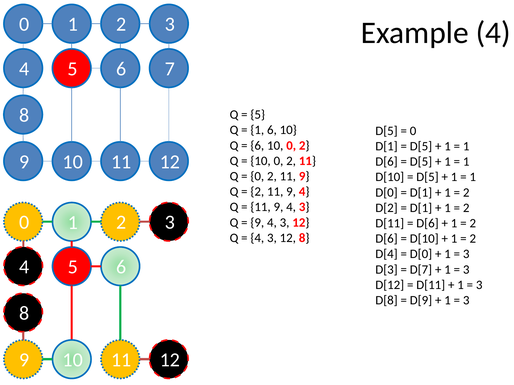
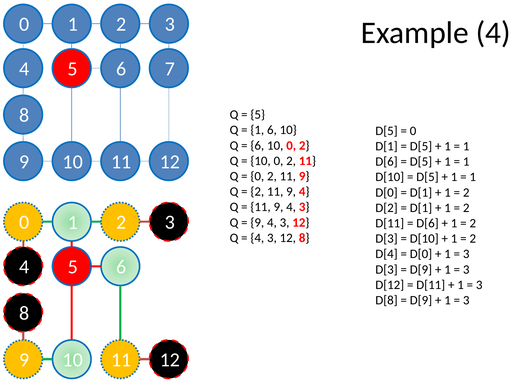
D[6: D[6 -> D[3 (387, 239)
D[7: D[7 -> D[9 (421, 270)
